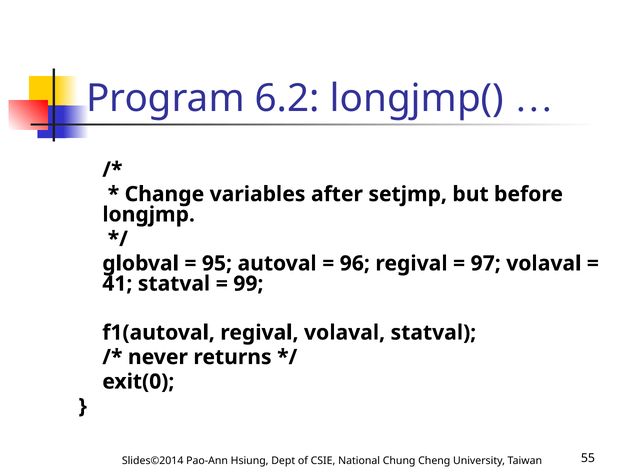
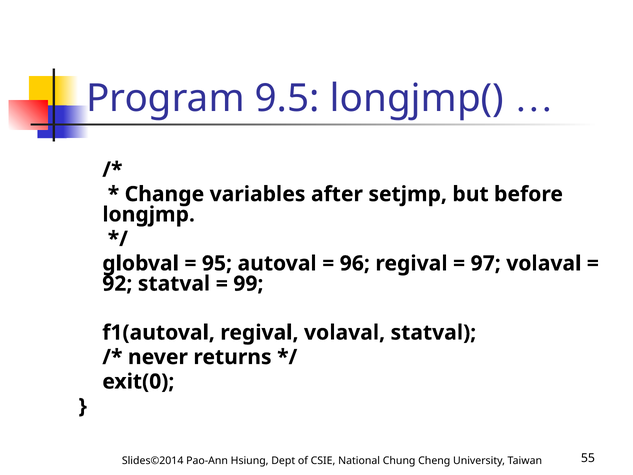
6.2: 6.2 -> 9.5 (287, 98)
41: 41 -> 92 (117, 284)
